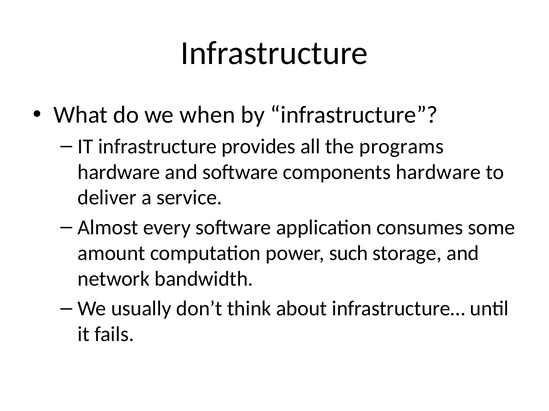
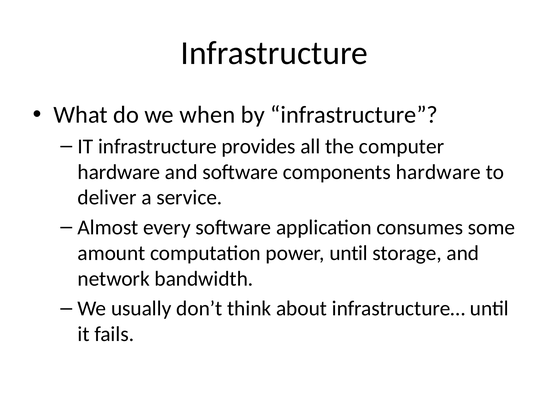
programs: programs -> computer (402, 147)
power such: such -> until (349, 254)
